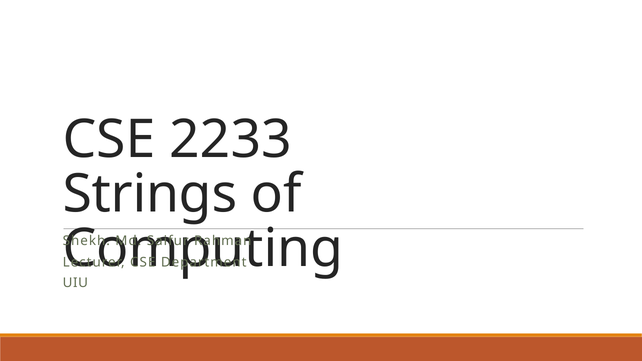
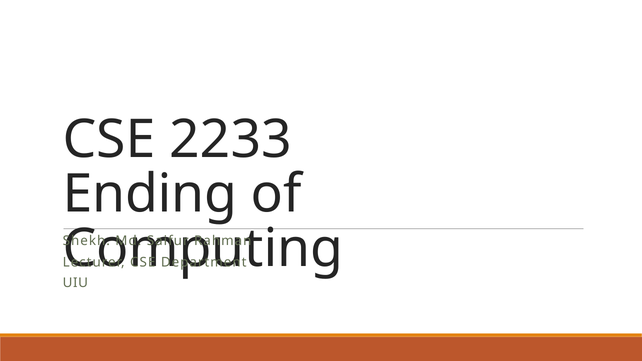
Strings: Strings -> Ending (150, 194)
